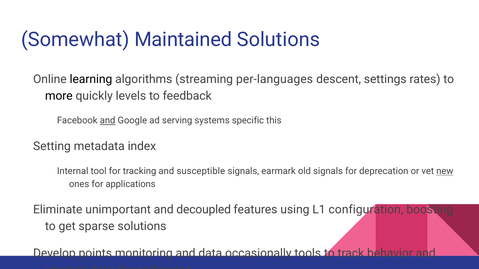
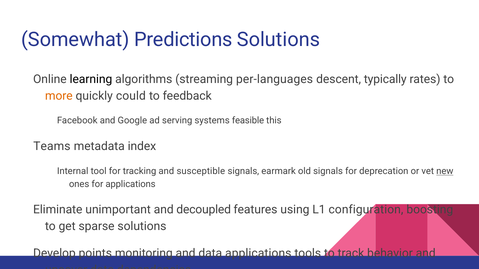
Maintained: Maintained -> Predictions (183, 40)
settings: settings -> typically (385, 79)
more colour: black -> orange (59, 96)
levels: levels -> could (131, 96)
and underline: present -> none (108, 121)
specific: specific -> feasible (248, 121)
Setting: Setting -> Teams (52, 147)
data occasionally: occasionally -> applications (258, 254)
